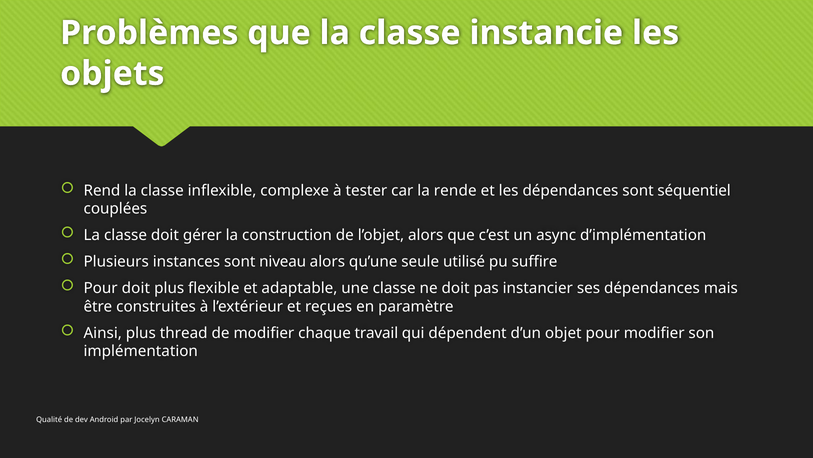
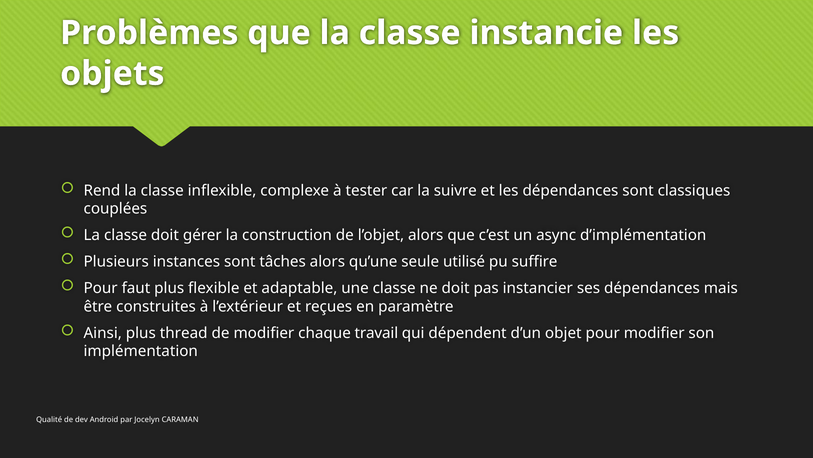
rende: rende -> suivre (455, 190)
séquentiel: séquentiel -> classiques (694, 190)
niveau: niveau -> tâches (283, 261)
Pour doit: doit -> faut (136, 288)
